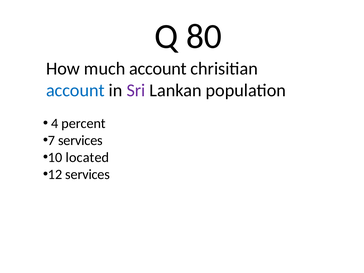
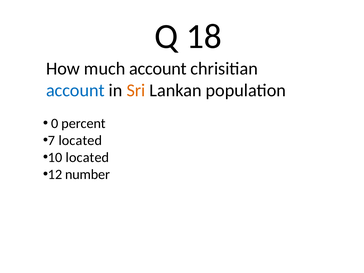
80: 80 -> 18 (204, 36)
Sri colour: purple -> orange (136, 90)
4: 4 -> 0 (55, 124)
7 services: services -> located (80, 140)
12 services: services -> number (88, 174)
